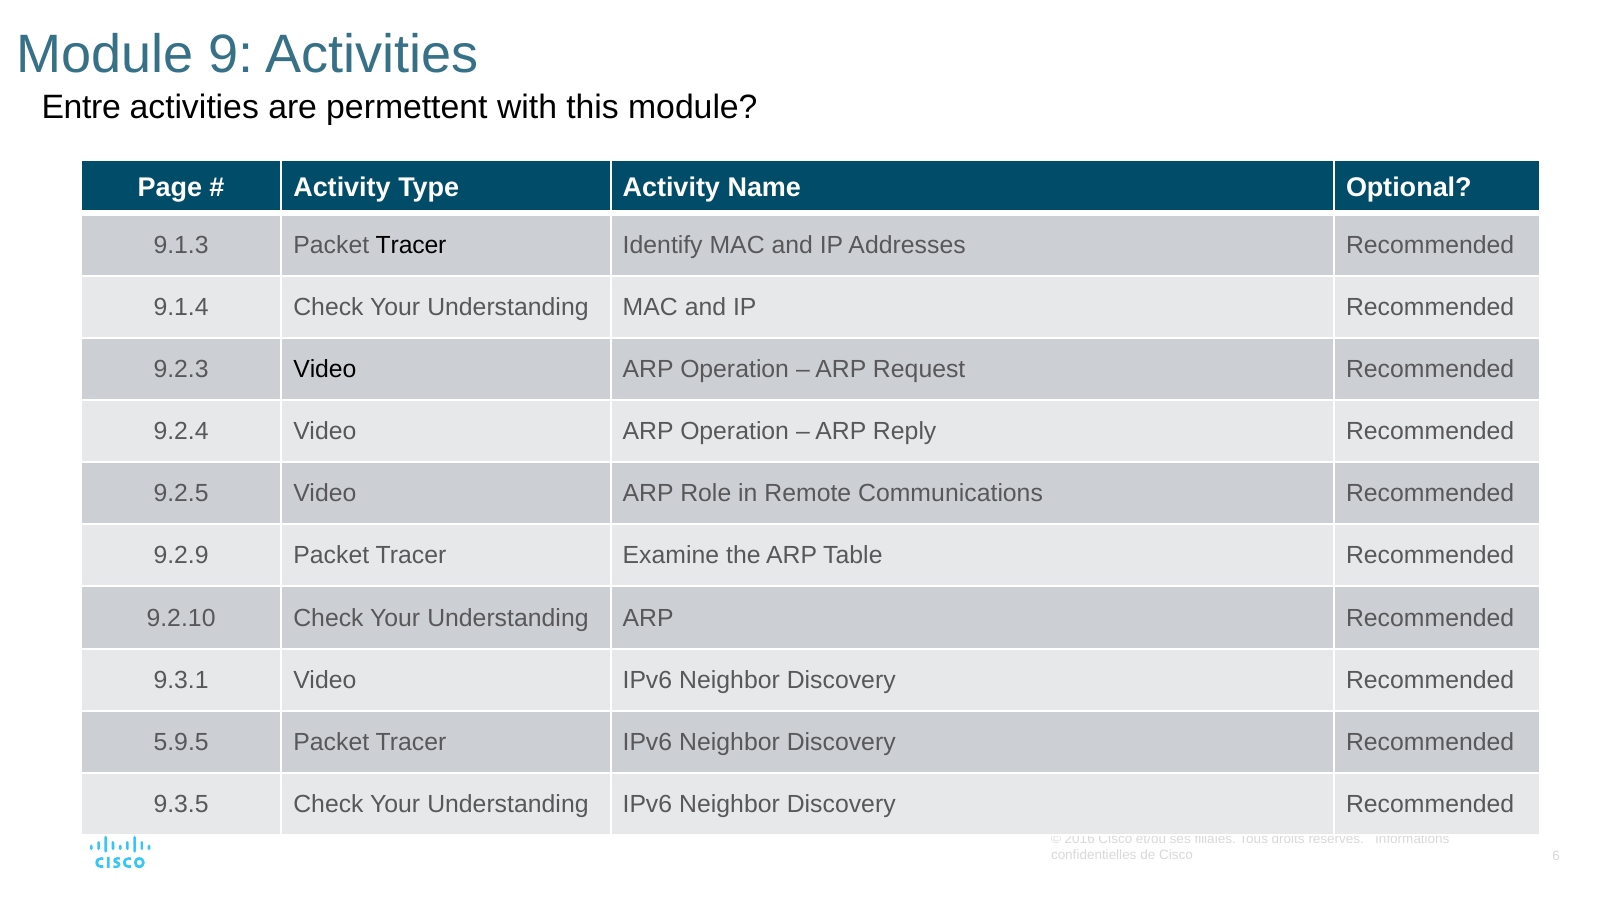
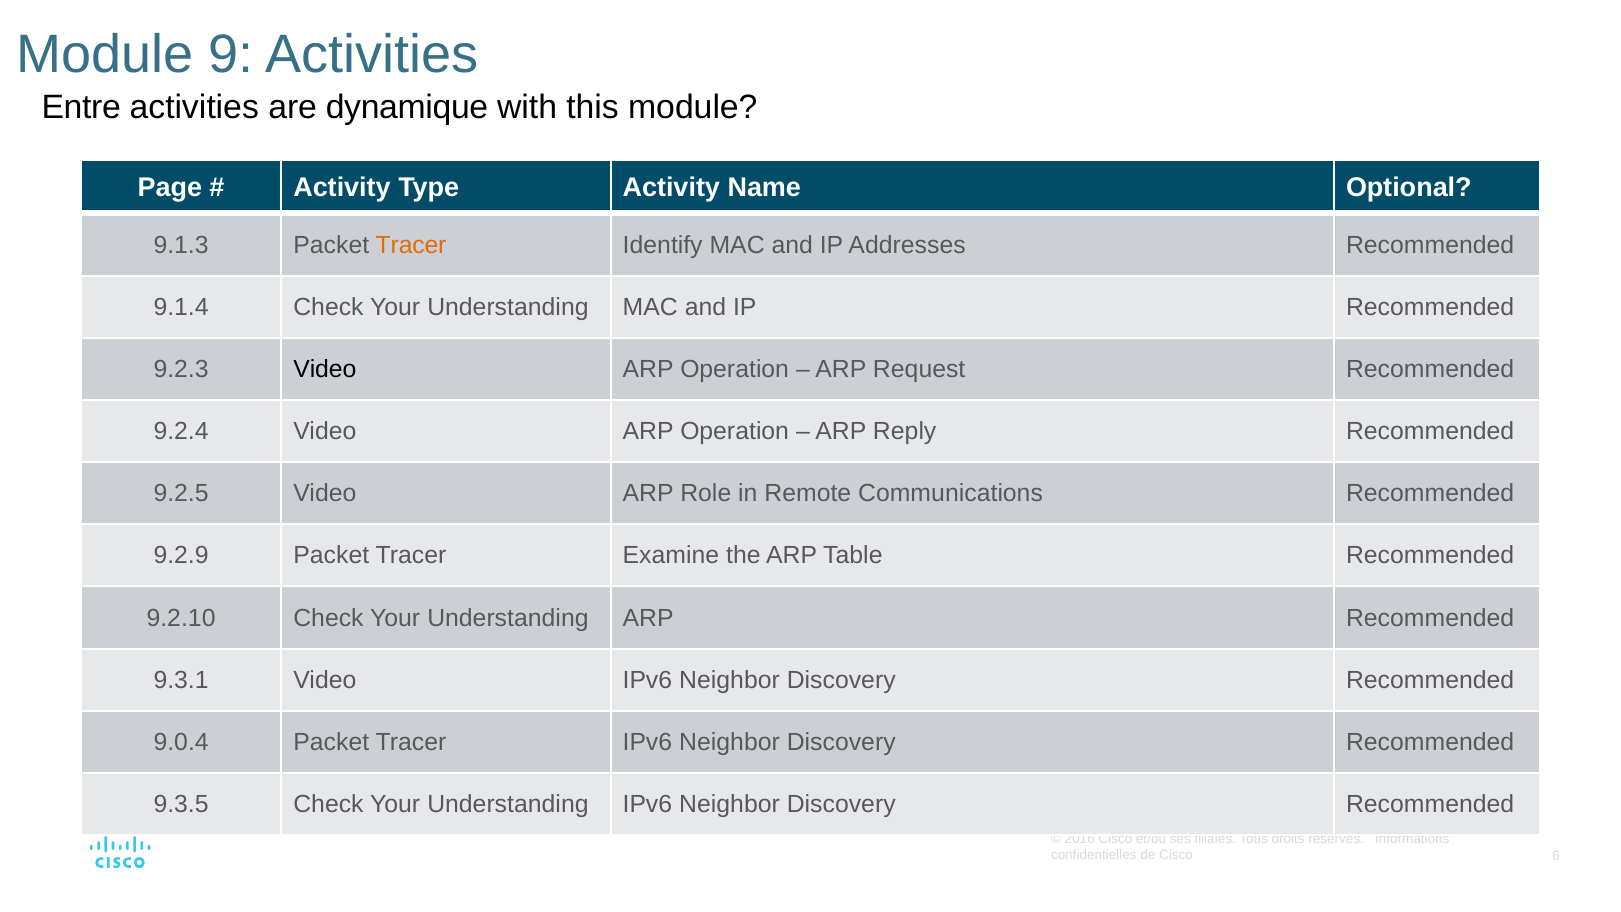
permettent: permettent -> dynamique (407, 107)
Tracer colour: black -> orange (411, 245)
5.9.5: 5.9.5 -> 9.0.4 (181, 742)
